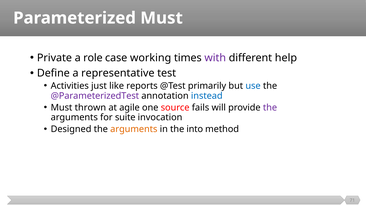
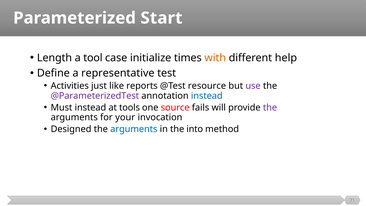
Parameterized Must: Must -> Start (161, 18)
Private: Private -> Length (54, 58)
role: role -> tool (93, 58)
working: working -> initialize (151, 58)
with colour: purple -> orange (215, 58)
primarily: primarily -> resource (207, 86)
use colour: blue -> purple (253, 86)
Must thrown: thrown -> instead (90, 107)
agile: agile -> tools (130, 107)
suite: suite -> your (125, 117)
arguments colour: orange -> blue (134, 129)
